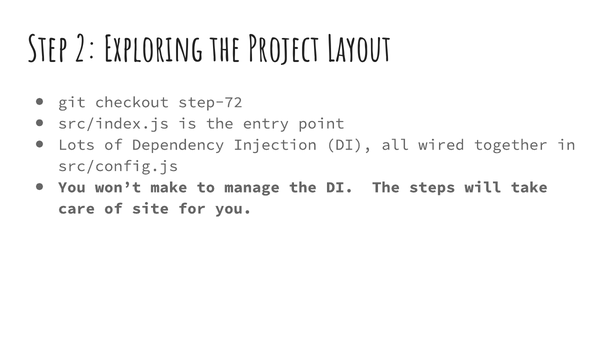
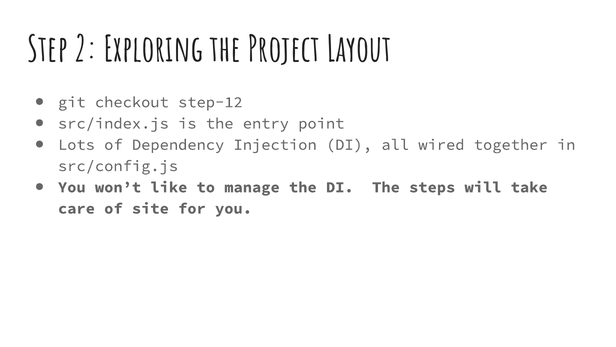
step-72: step-72 -> step-12 (210, 102)
make: make -> like (169, 187)
